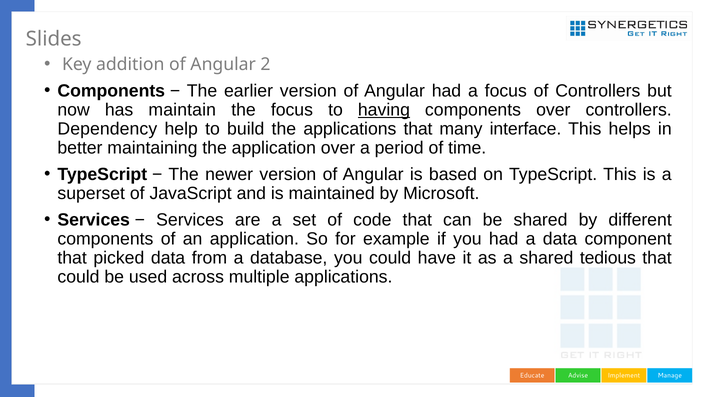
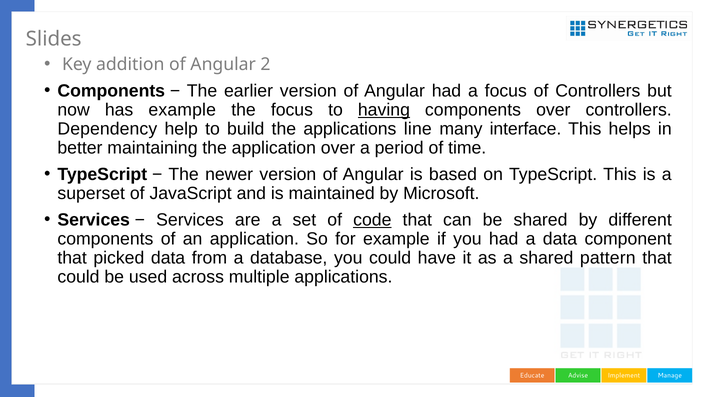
has maintain: maintain -> example (182, 110)
applications that: that -> line (418, 129)
code underline: none -> present (372, 219)
tedious: tedious -> pattern (608, 258)
